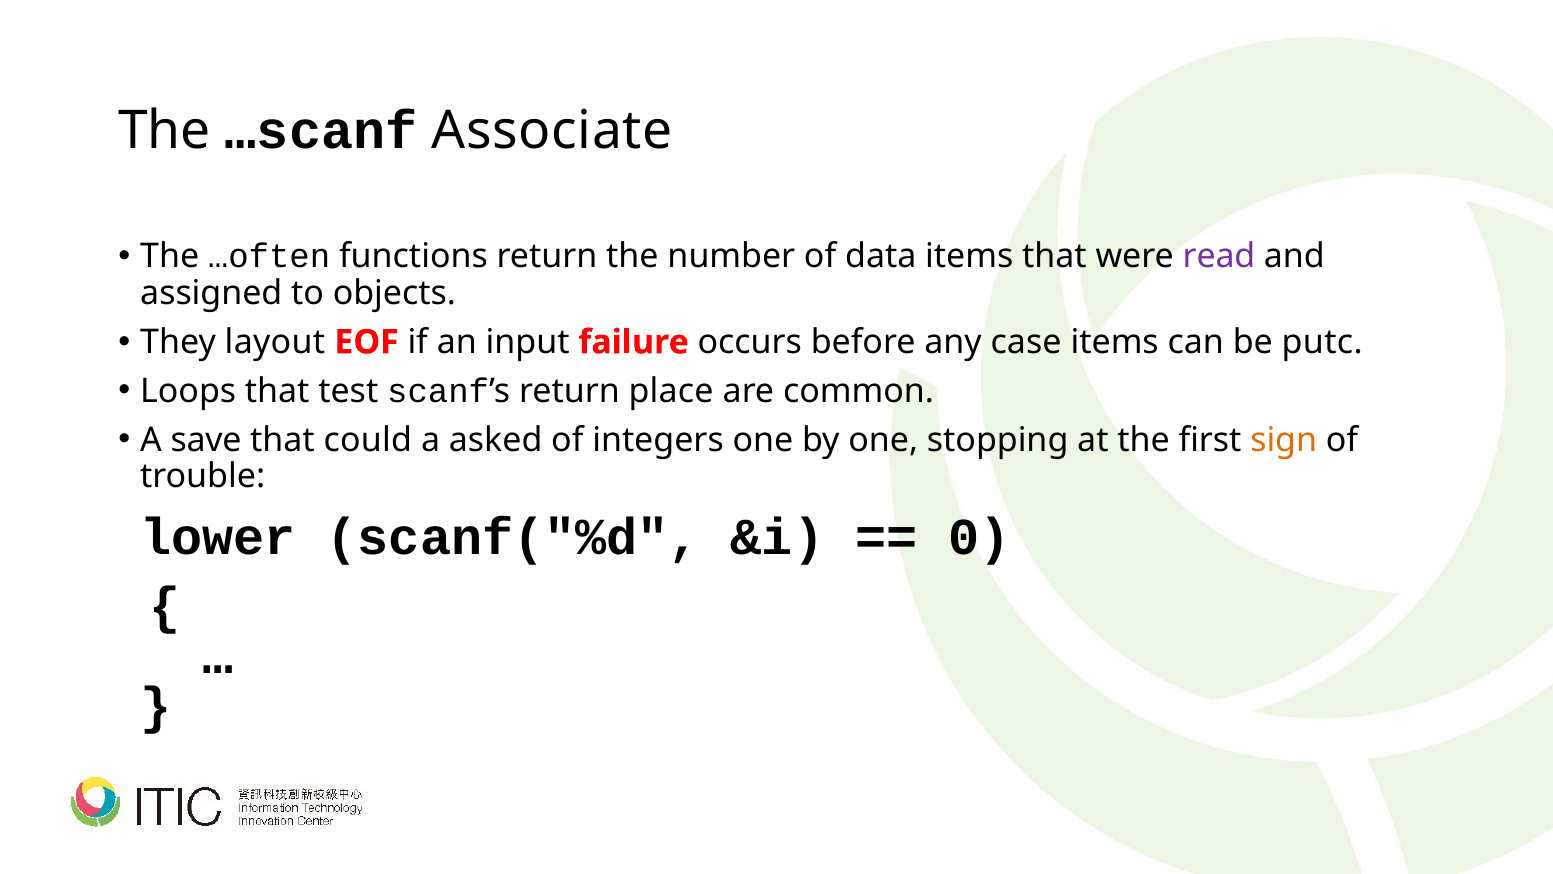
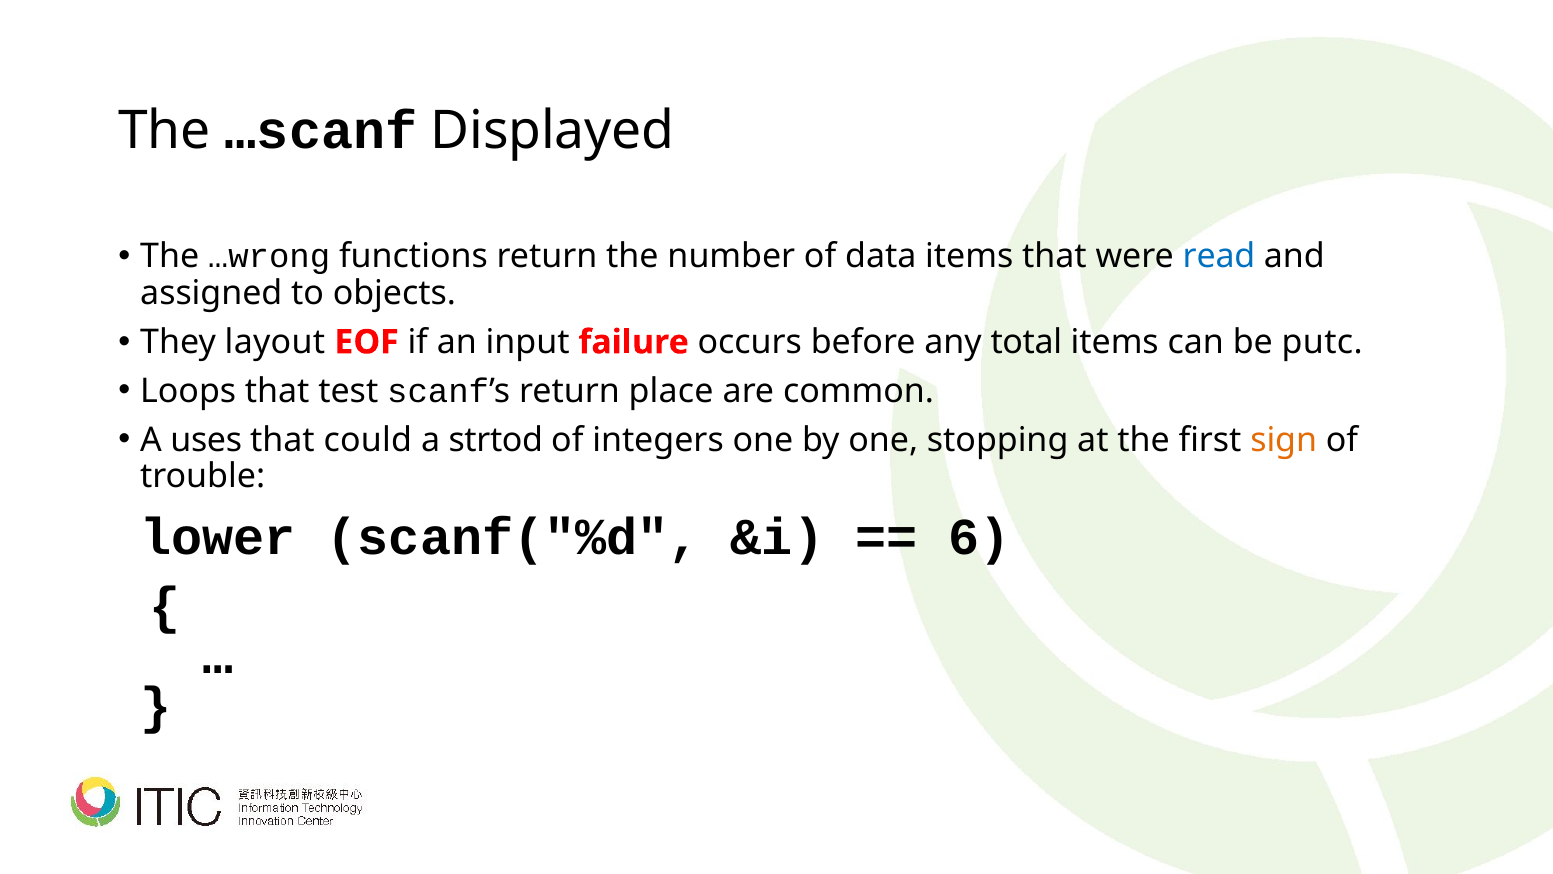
Associate: Associate -> Displayed (553, 131)
…often: …often -> …wrong (269, 256)
read colour: purple -> blue (1219, 256)
case: case -> total (1026, 342)
save: save -> uses (206, 440)
asked: asked -> strtod (496, 440)
0: 0 -> 6 (980, 537)
